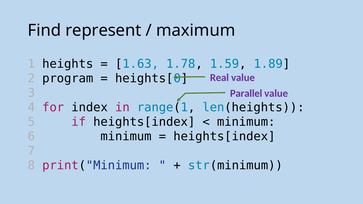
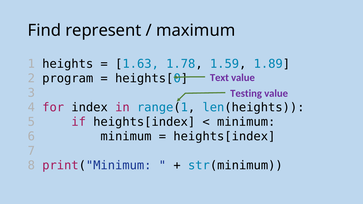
Real: Real -> Text (219, 78)
Parallel: Parallel -> Testing (246, 93)
